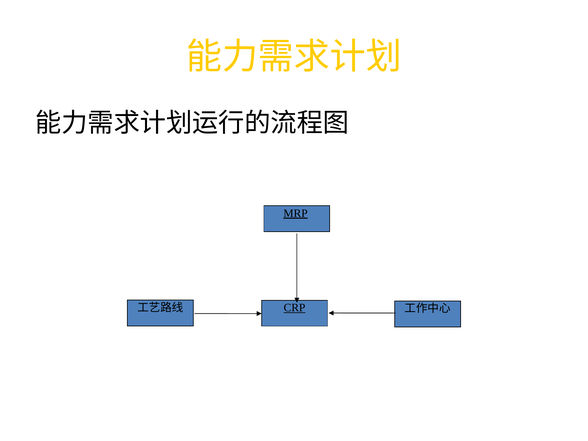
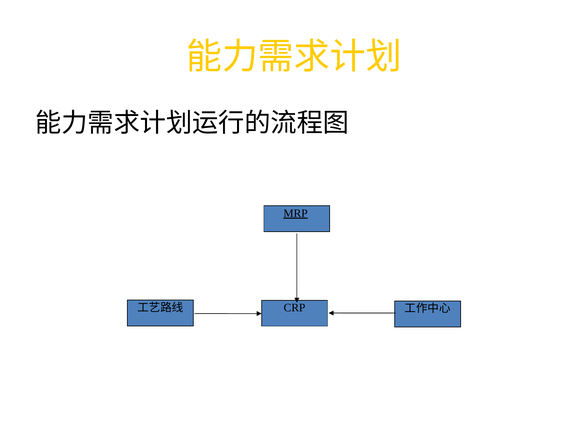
CRP underline: present -> none (295, 308)
